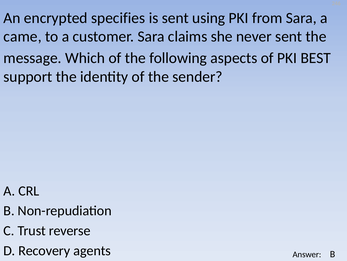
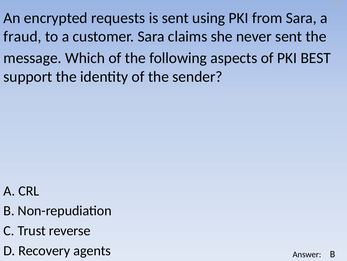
specifies: specifies -> requests (118, 18)
came: came -> fraud (23, 36)
